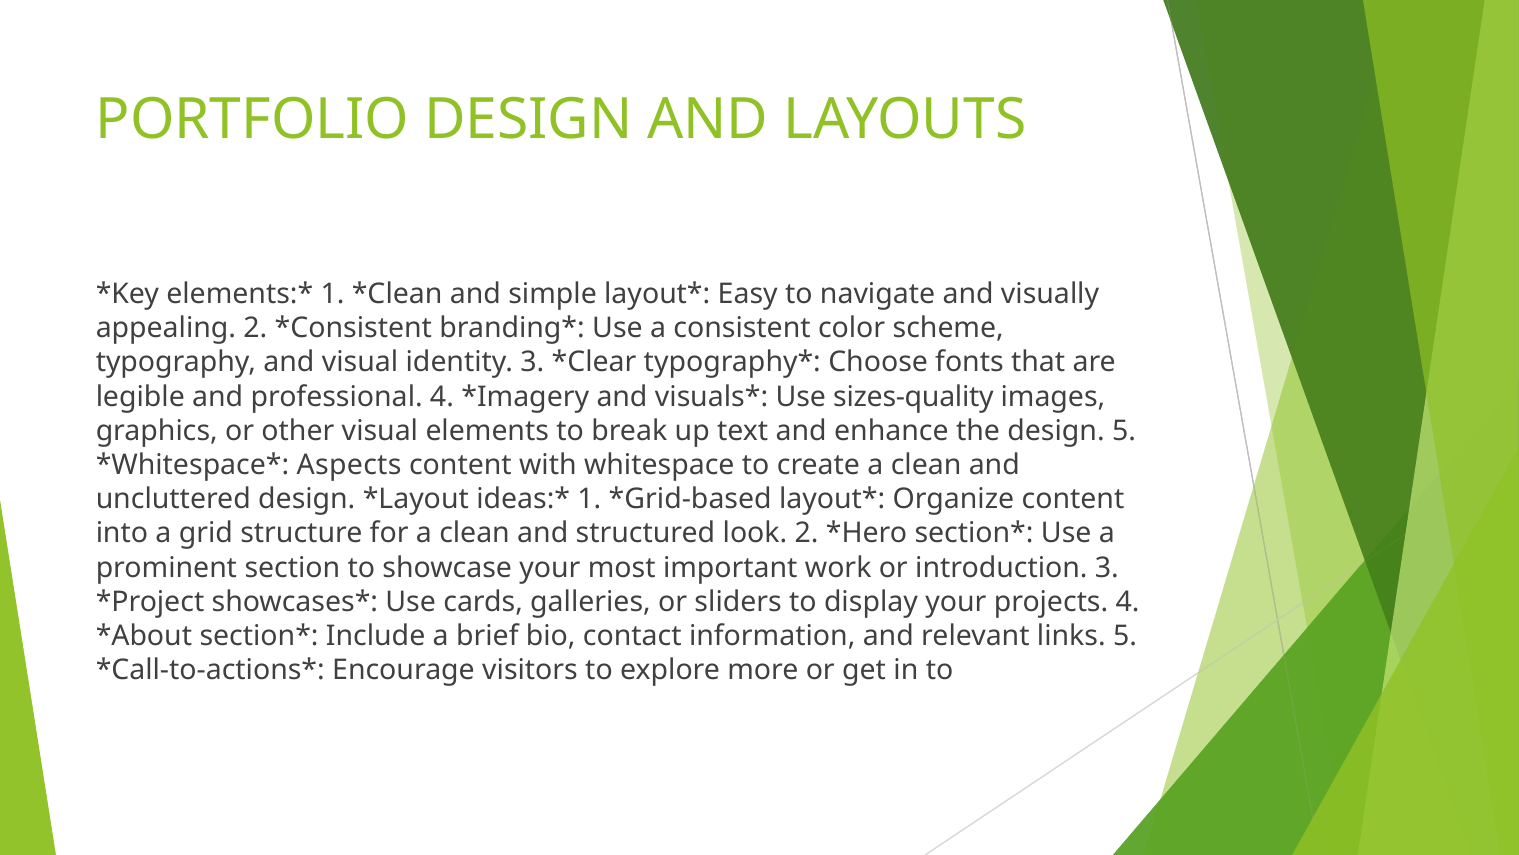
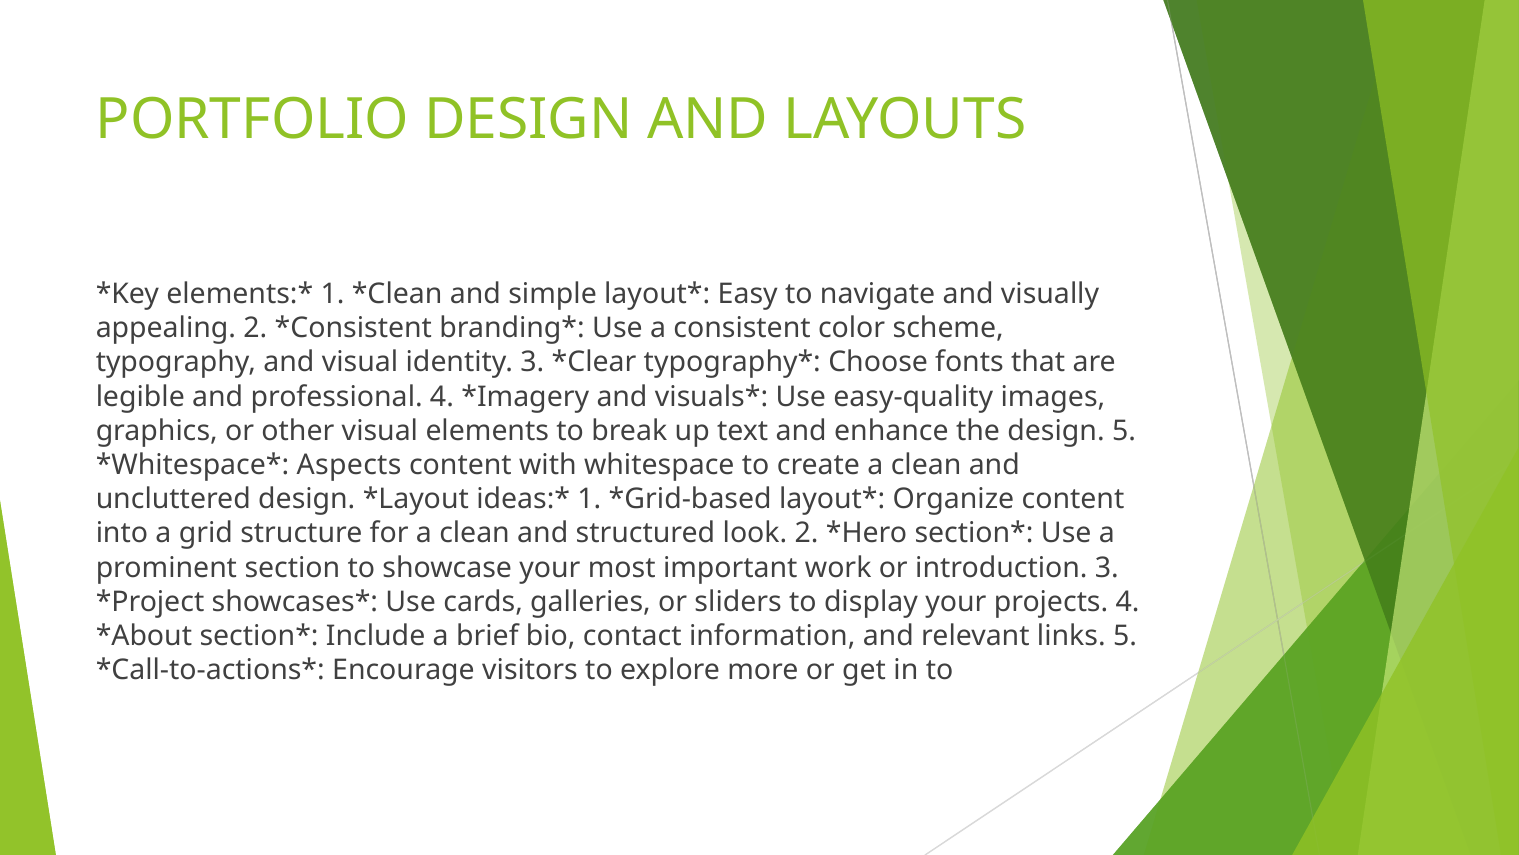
sizes-quality: sizes-quality -> easy-quality (913, 397)
